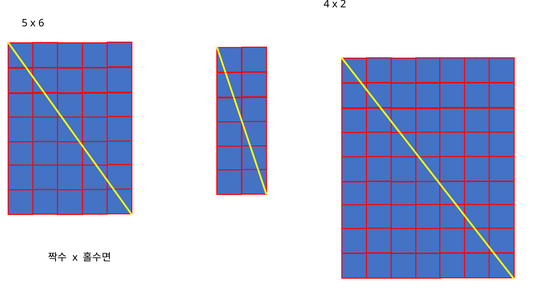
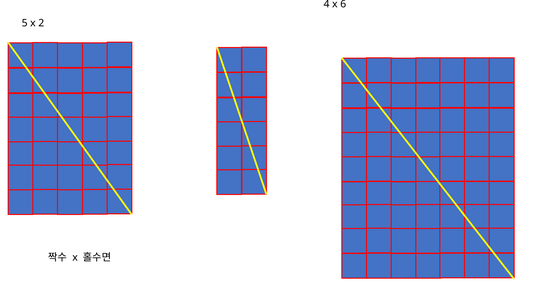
2: 2 -> 6 (343, 4)
6: 6 -> 2 (41, 23)
